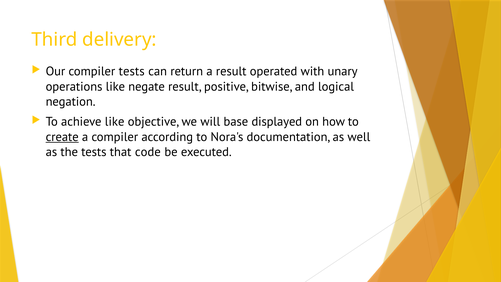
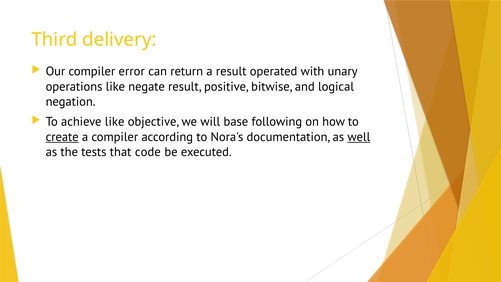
compiler tests: tests -> error (132, 71)
displayed: displayed -> following (277, 122)
well underline: none -> present (359, 137)
